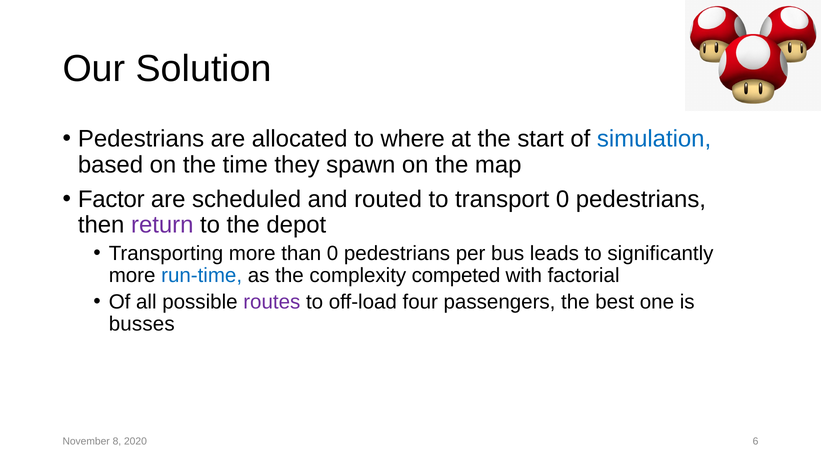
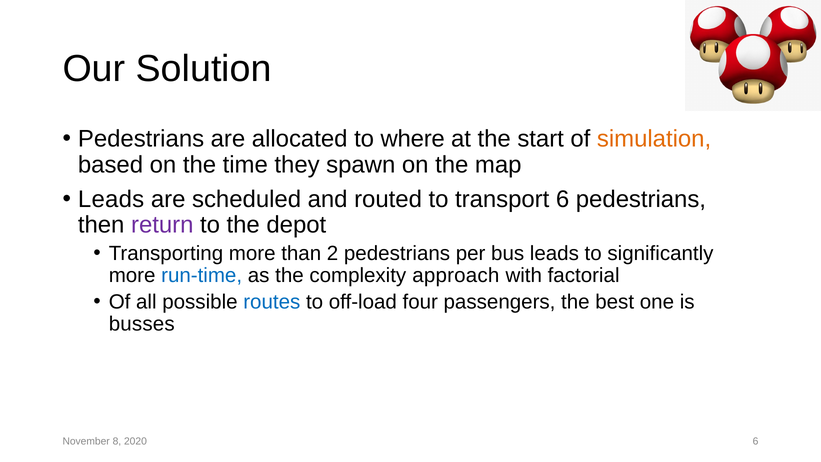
simulation colour: blue -> orange (654, 139)
Factor: Factor -> Leads (111, 199)
transport 0: 0 -> 6 (563, 199)
than 0: 0 -> 2 (333, 253)
competed: competed -> approach (456, 275)
routes colour: purple -> blue (272, 302)
